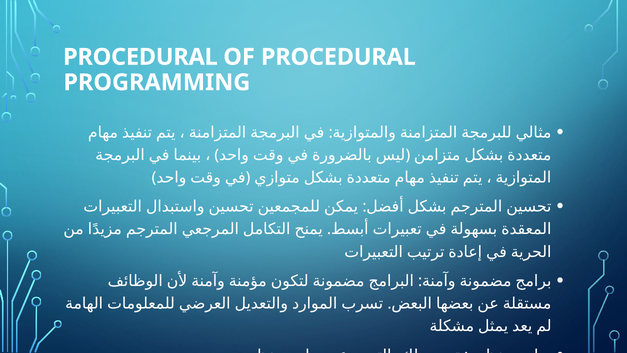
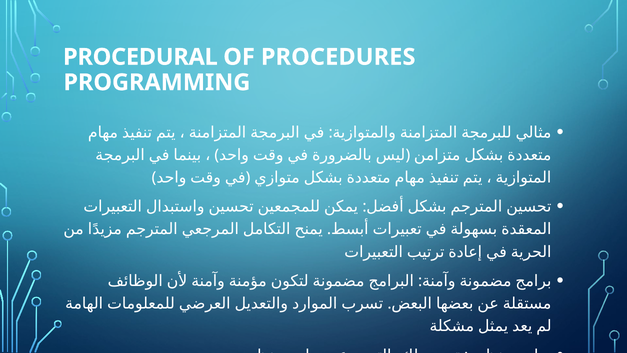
OF PROCEDURAL: PROCEDURAL -> PROCEDURES (338, 57)
